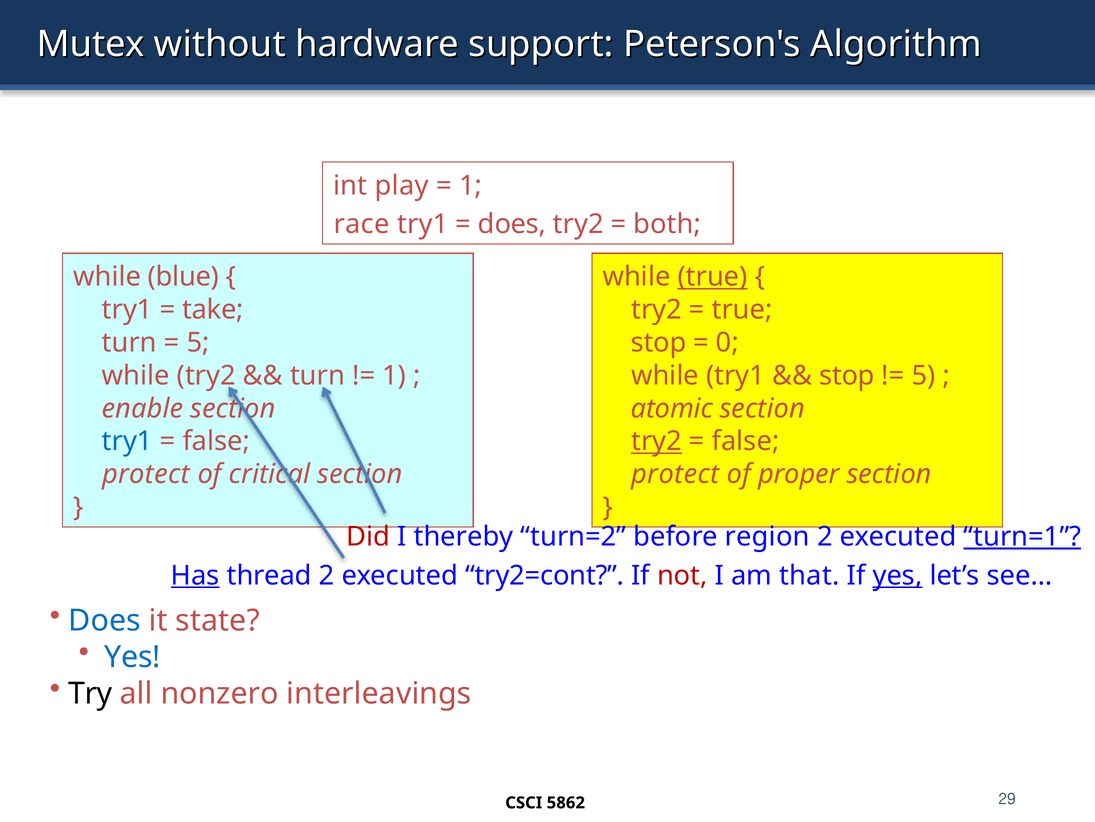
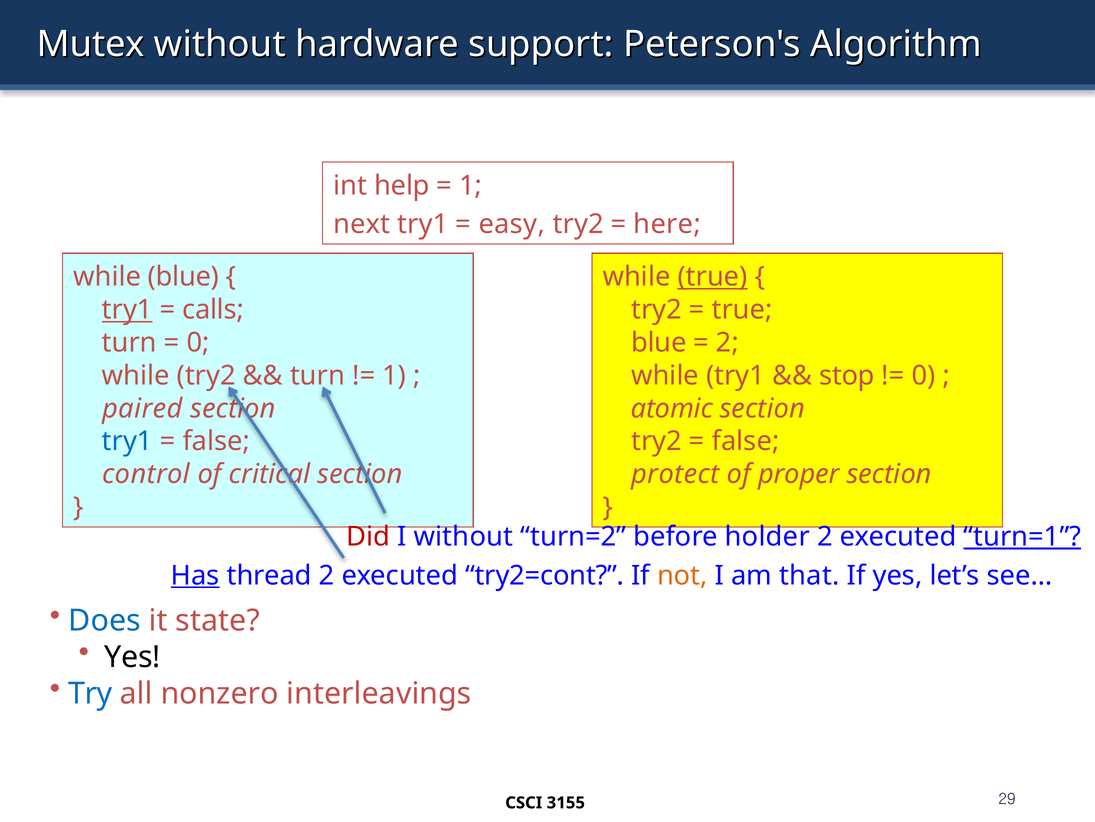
play: play -> help (402, 186)
race: race -> next (362, 224)
does: does -> easy (512, 224)
both: both -> here (667, 224)
try1 underline: none -> present (127, 310)
take: take -> calls (213, 310)
5: 5 -> 0 (198, 342)
stop: stop -> blue (659, 342)
0: 0 -> 2 (727, 342)
5: 5 -> 0 (923, 375)
enable: enable -> paired (142, 408)
try2 underline: present -> none (657, 441)
protect: protect -> control (146, 474)
I thereby: thereby -> without (463, 536)
region: region -> holder (767, 536)
not colour: red -> orange (682, 575)
yes underline: present -> none (897, 575)
Yes colour: blue -> black (133, 657)
Try colour: black -> blue (90, 693)
5862: 5862 -> 3155 (566, 802)
